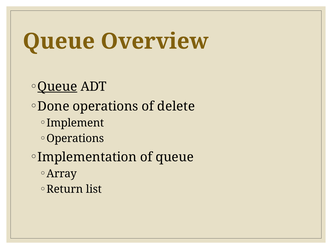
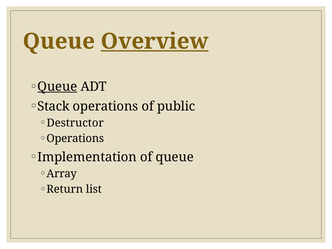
Overview underline: none -> present (155, 41)
Done: Done -> Stack (54, 106)
delete: delete -> public (176, 106)
Implement: Implement -> Destructor (75, 123)
